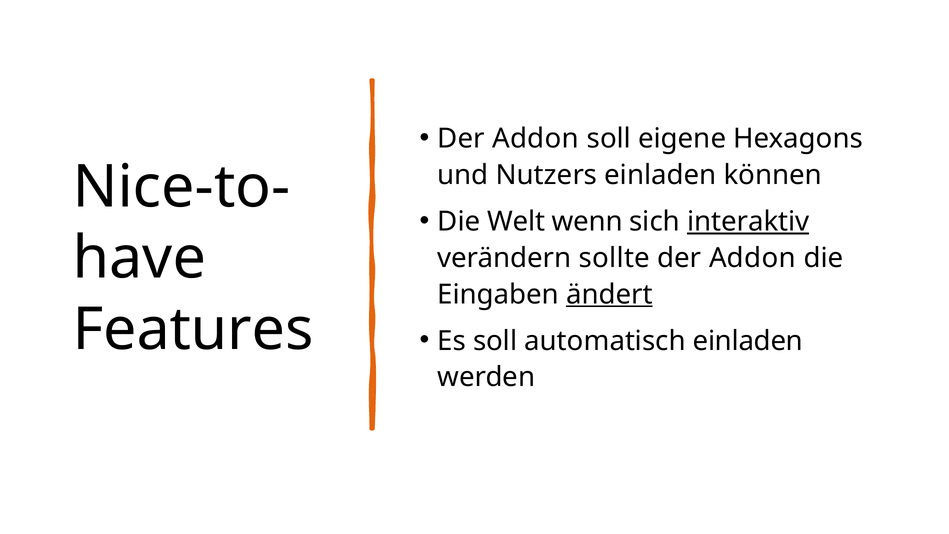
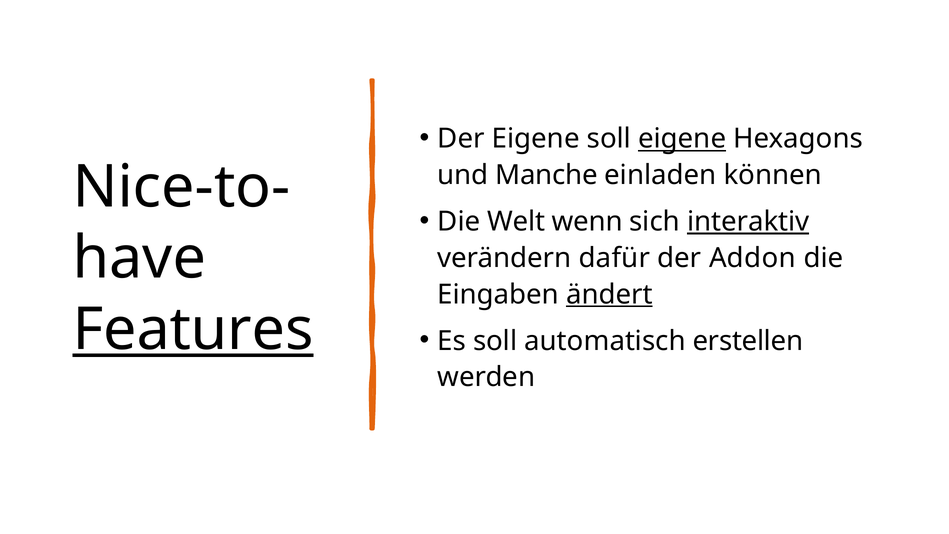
Addon: Addon -> Eigene (536, 139)
eigene underline: none -> present (682, 139)
Nutzers: Nutzers -> Manche (547, 175)
sollte: sollte -> dafür (614, 258)
Features underline: none -> present (193, 329)
automatisch einladen: einladen -> erstellen (748, 341)
